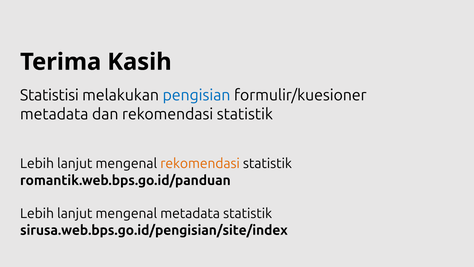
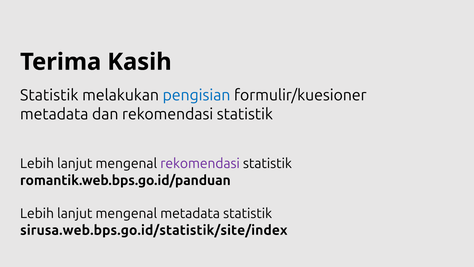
Statistisi: Statistisi -> Statistik (49, 95)
rekomendasi colour: orange -> purple (200, 163)
sirusa.web.bps.go.id/pengisian/site/index: sirusa.web.bps.go.id/pengisian/site/index -> sirusa.web.bps.go.id/statistik/site/index (154, 230)
